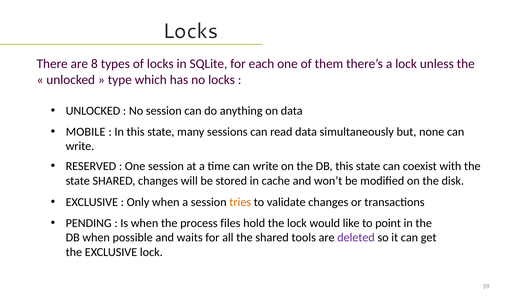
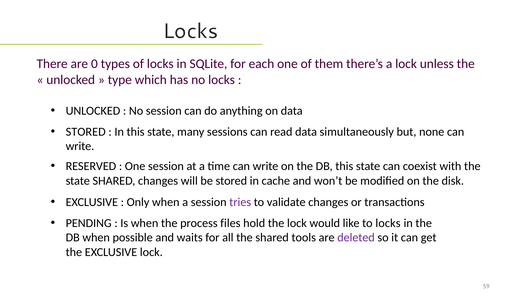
8: 8 -> 0 (94, 64)
MOBILE: MOBILE -> STORED (86, 132)
tries colour: orange -> purple (240, 202)
to point: point -> locks (388, 223)
